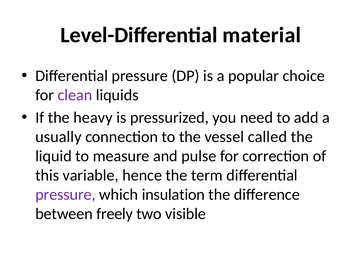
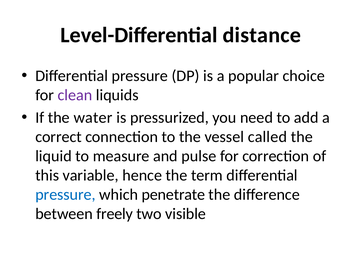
material: material -> distance (262, 35)
heavy: heavy -> water (93, 118)
usually: usually -> correct (59, 137)
pressure colour: purple -> blue (65, 195)
insulation: insulation -> penetrate (173, 195)
